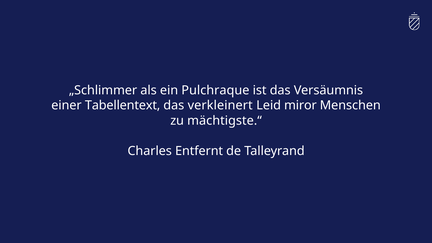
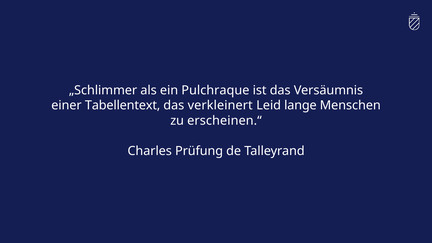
miror: miror -> lange (300, 106)
mächtigste.“: mächtigste.“ -> erscheinen.“ (225, 121)
Entfernt: Entfernt -> Prüfung (199, 151)
